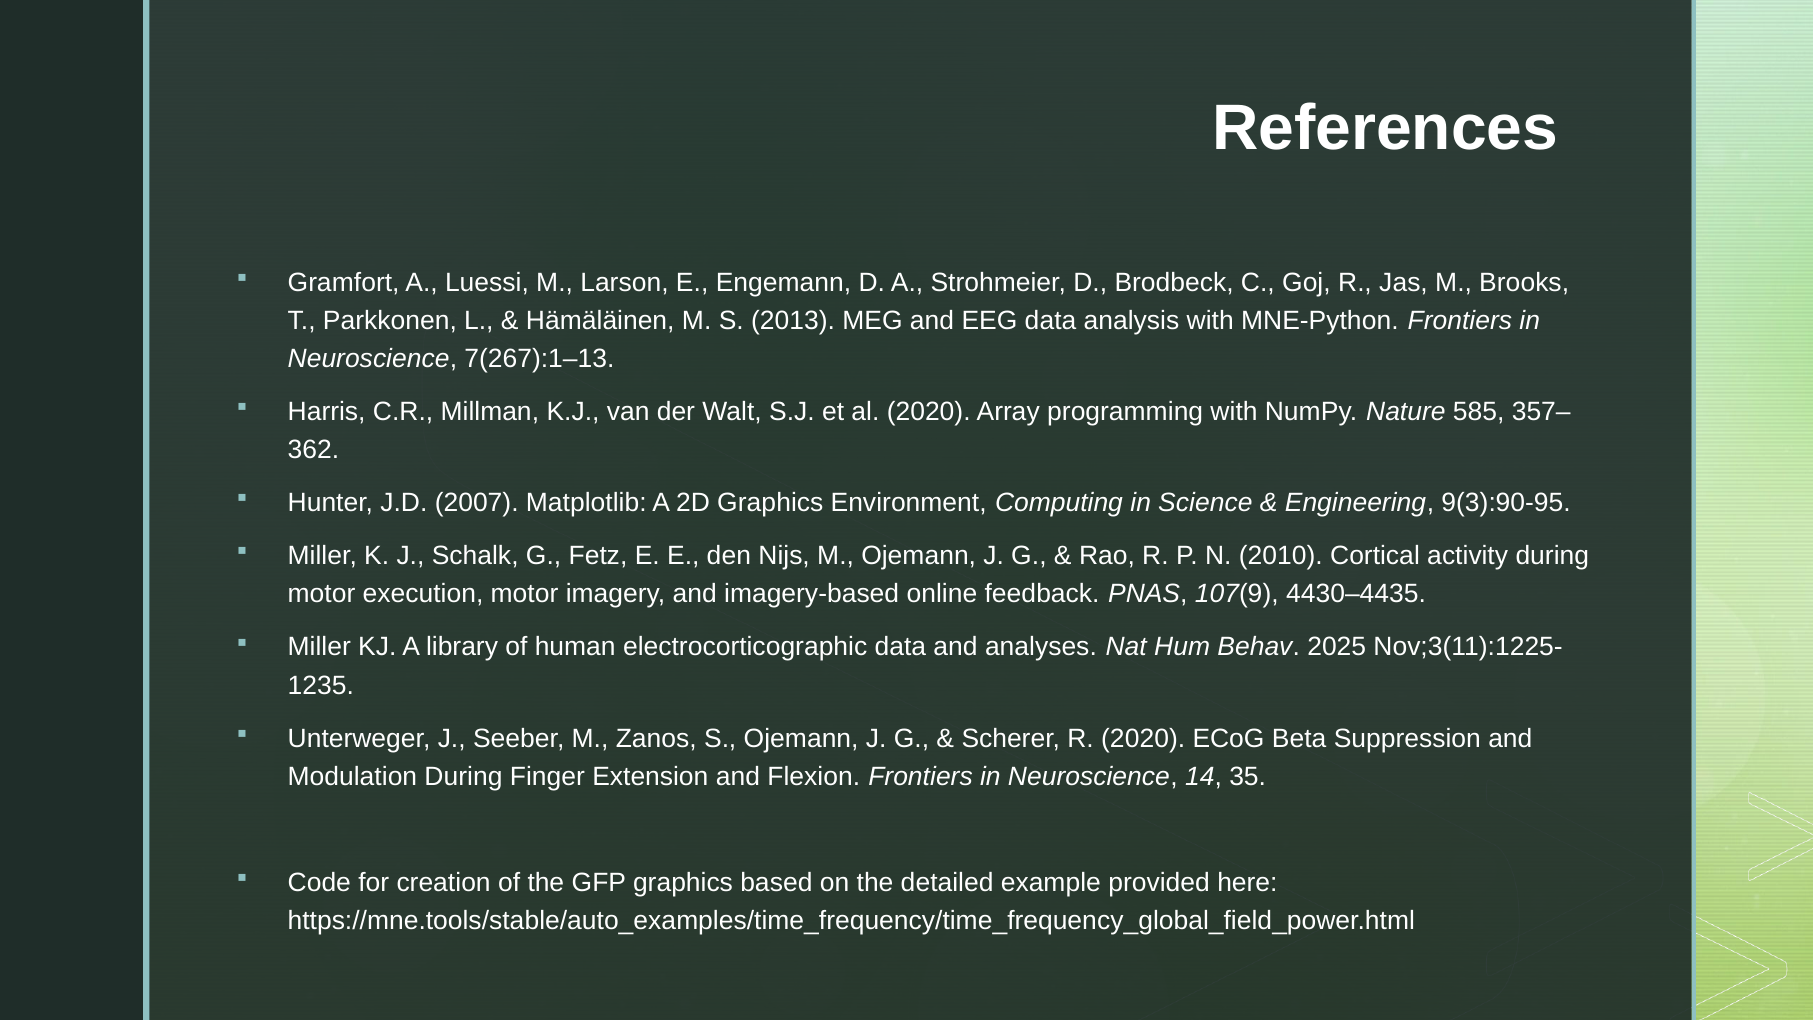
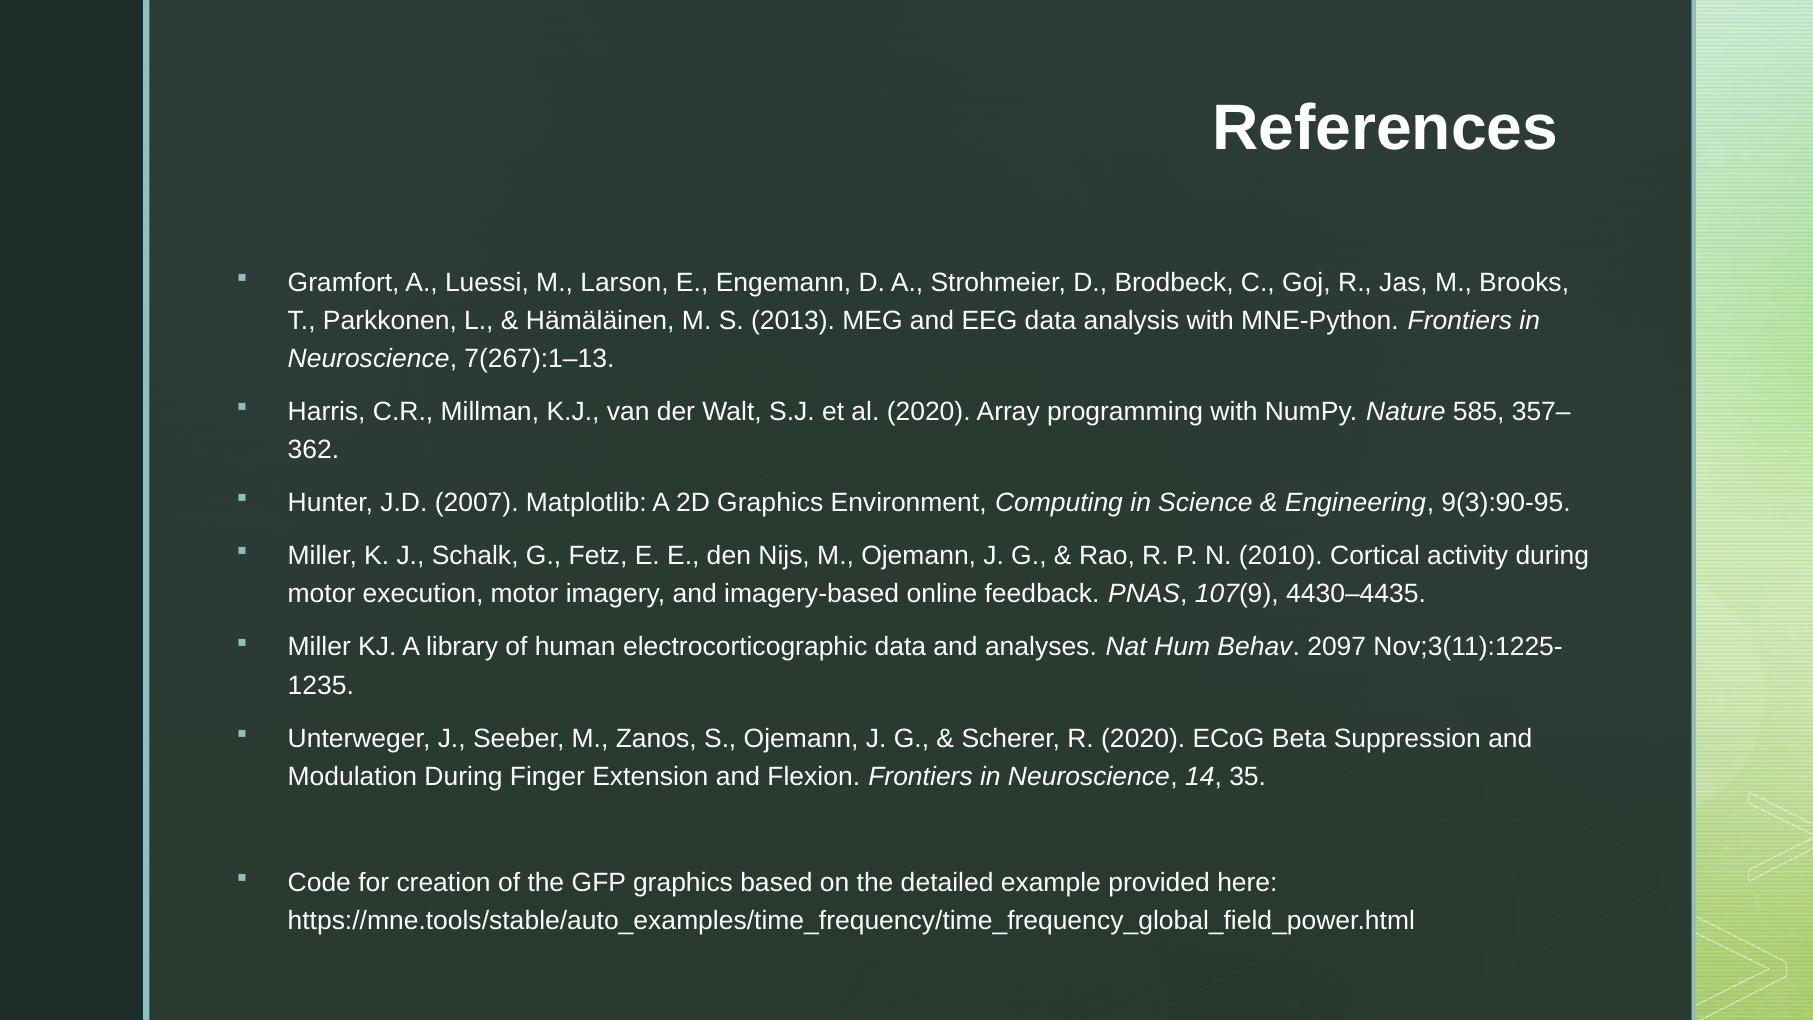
2025: 2025 -> 2097 (1337, 647)
